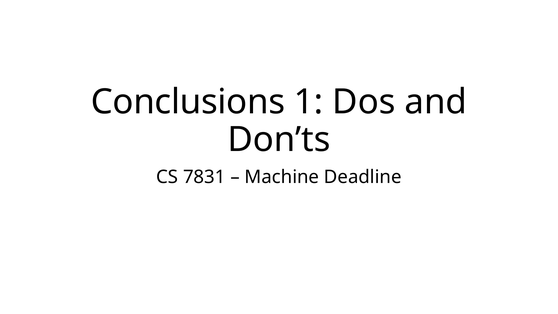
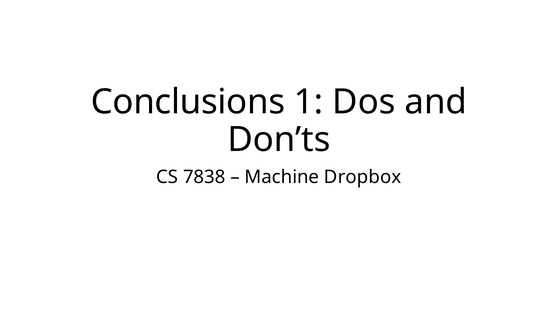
7831: 7831 -> 7838 (204, 177)
Deadline: Deadline -> Dropbox (363, 177)
